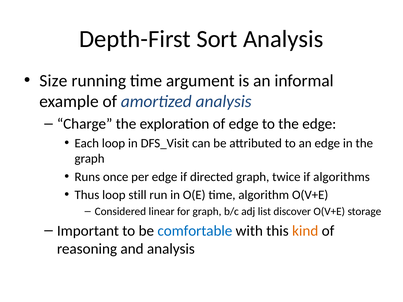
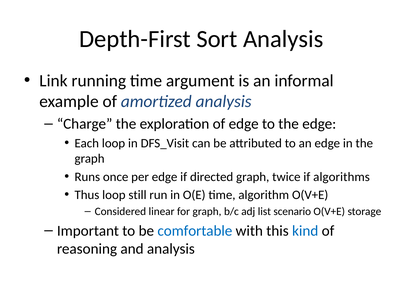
Size: Size -> Link (53, 81)
discover: discover -> scenario (292, 212)
kind colour: orange -> blue (305, 231)
